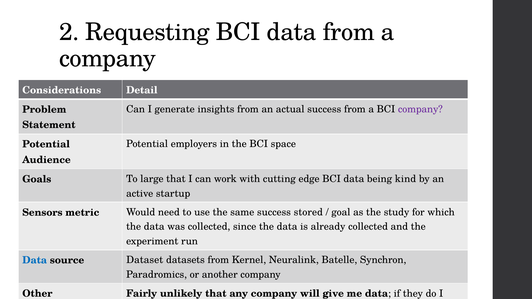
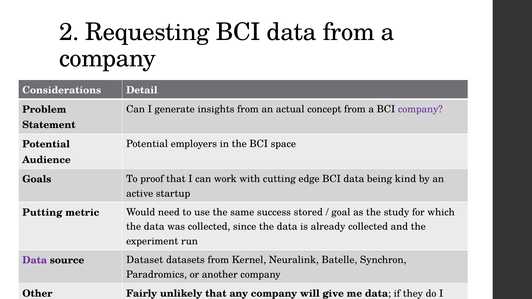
actual success: success -> concept (324, 109)
To large: large -> proof (152, 179)
Sensors: Sensors -> Putting (42, 213)
Data colour: blue -> purple (35, 261)
